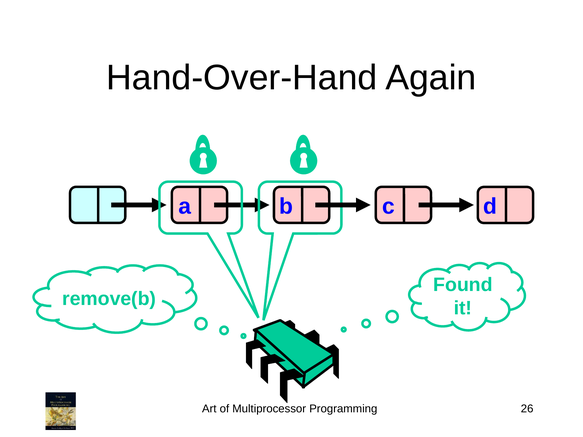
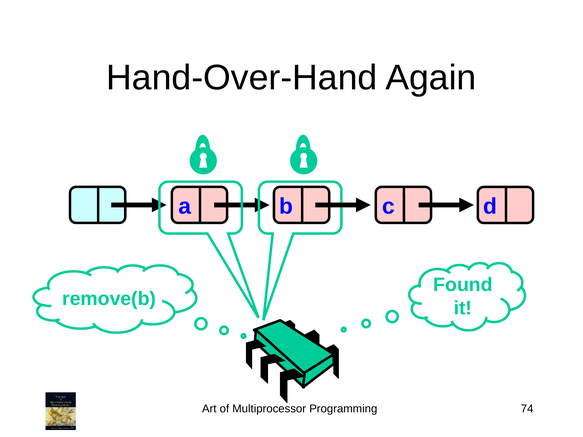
26: 26 -> 74 (527, 409)
